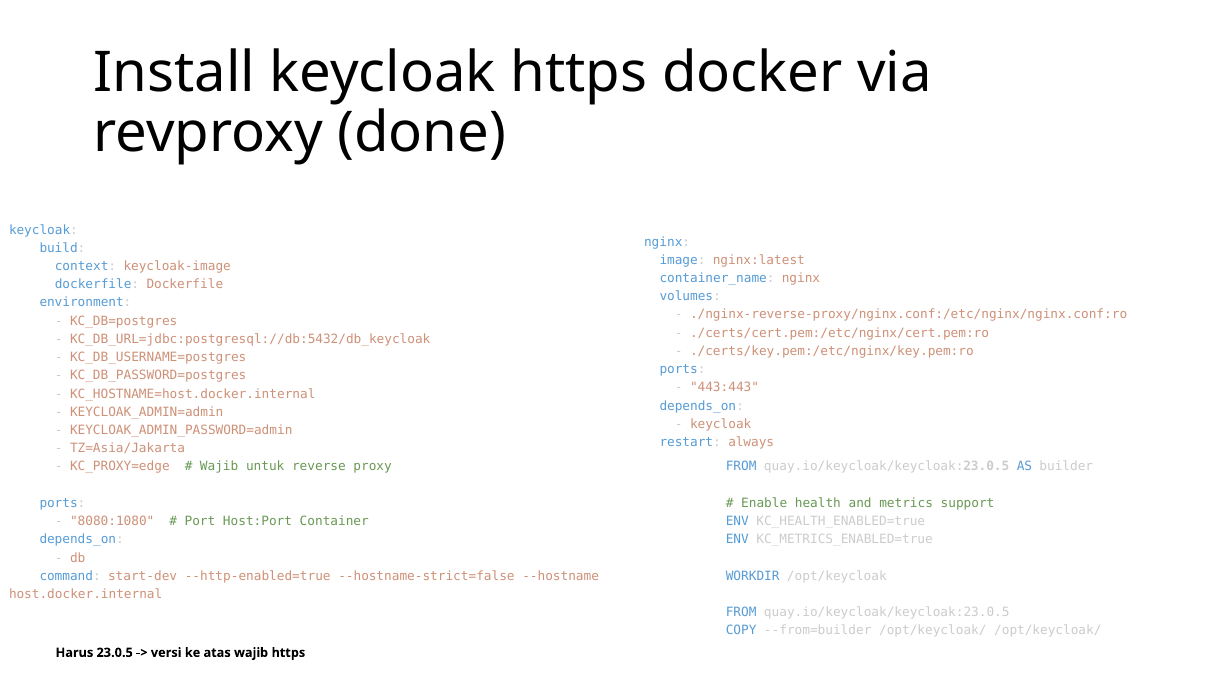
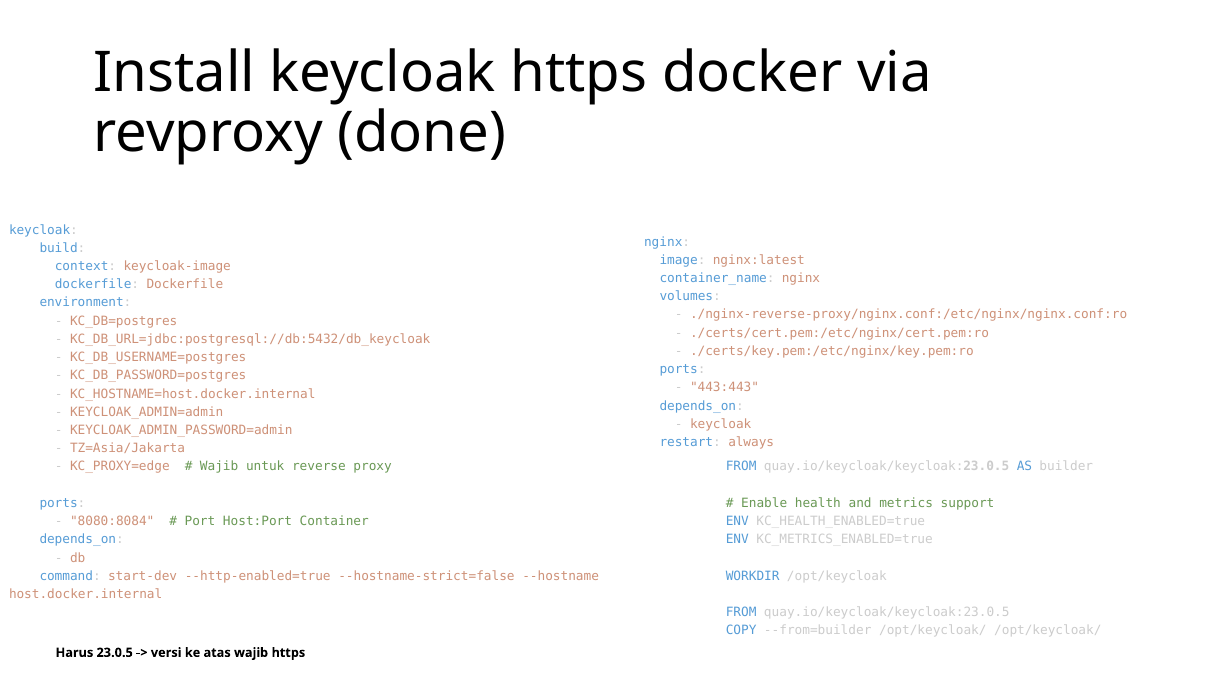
8080:1080: 8080:1080 -> 8080:8084 (112, 522)
